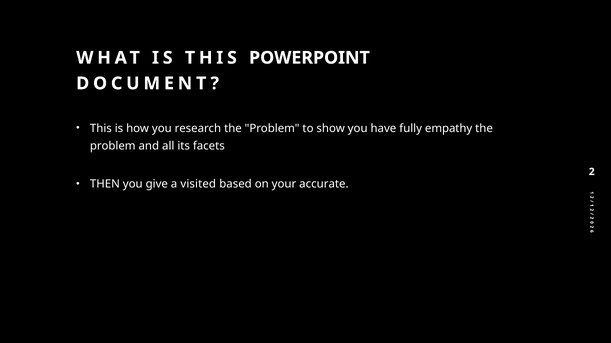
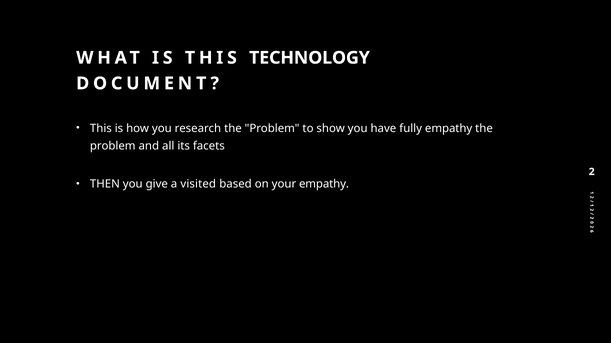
POWERPOINT: POWERPOINT -> TECHNOLOGY (309, 58)
your accurate: accurate -> empathy (324, 184)
